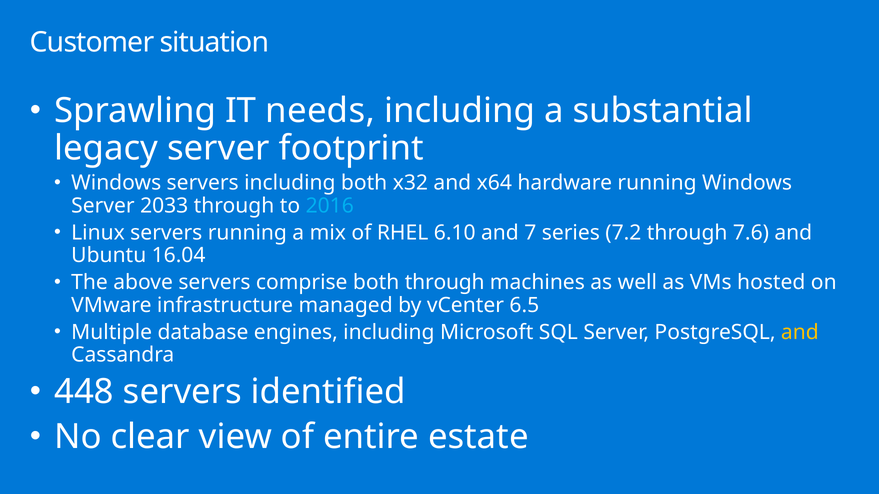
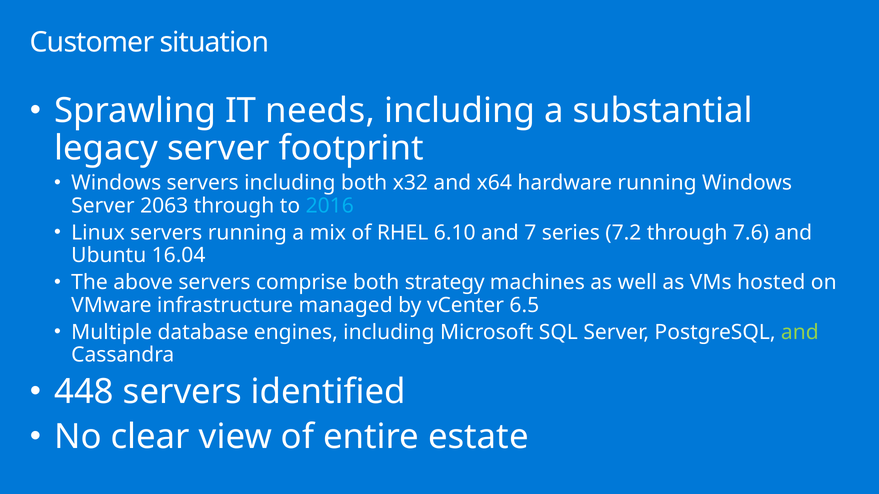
2033: 2033 -> 2063 (164, 206)
both through: through -> strategy (445, 283)
and colour: yellow -> light green (800, 332)
